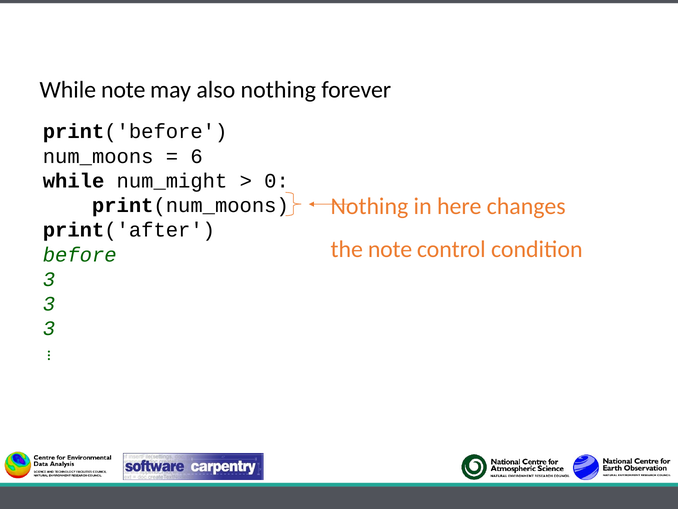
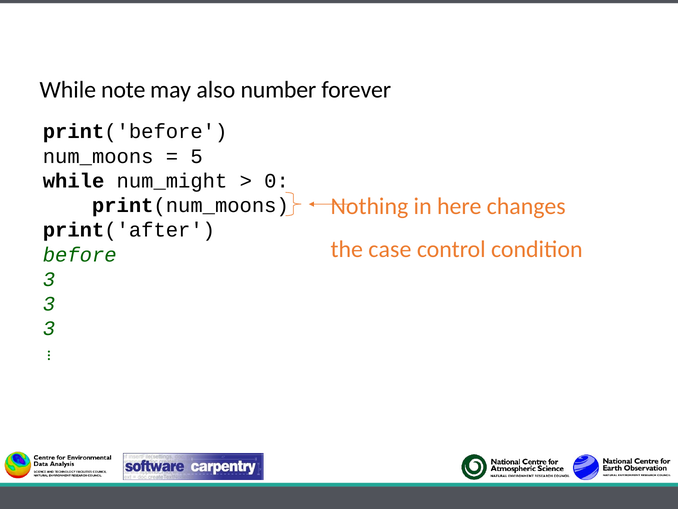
also nothing: nothing -> number (278, 90)
6: 6 -> 5 (197, 156)
the note: note -> case (390, 249)
